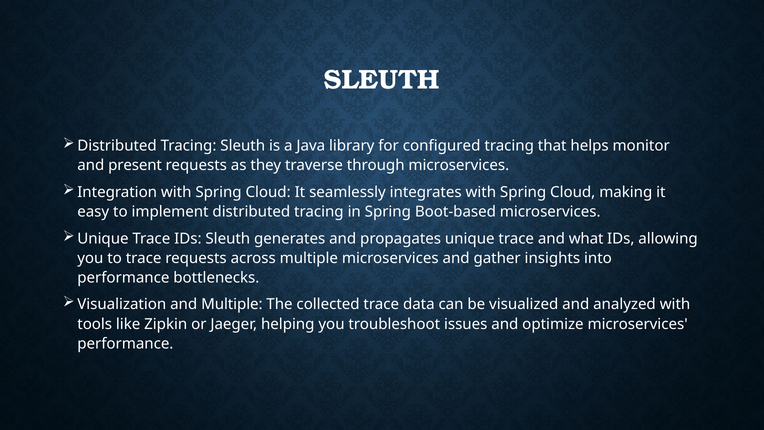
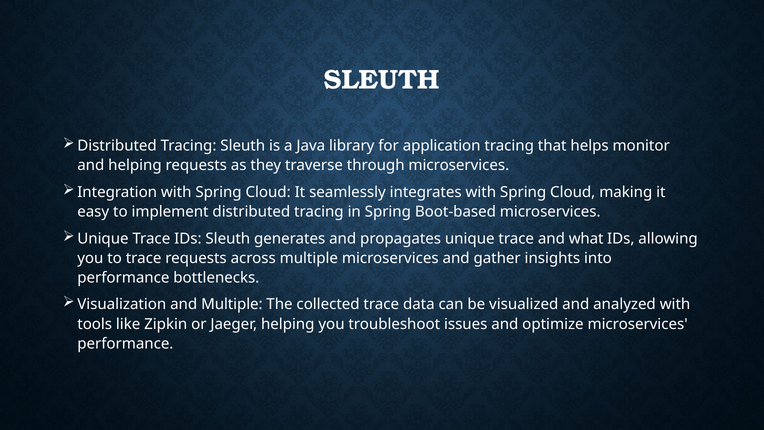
configured: configured -> application (442, 146)
and present: present -> helping (135, 165)
